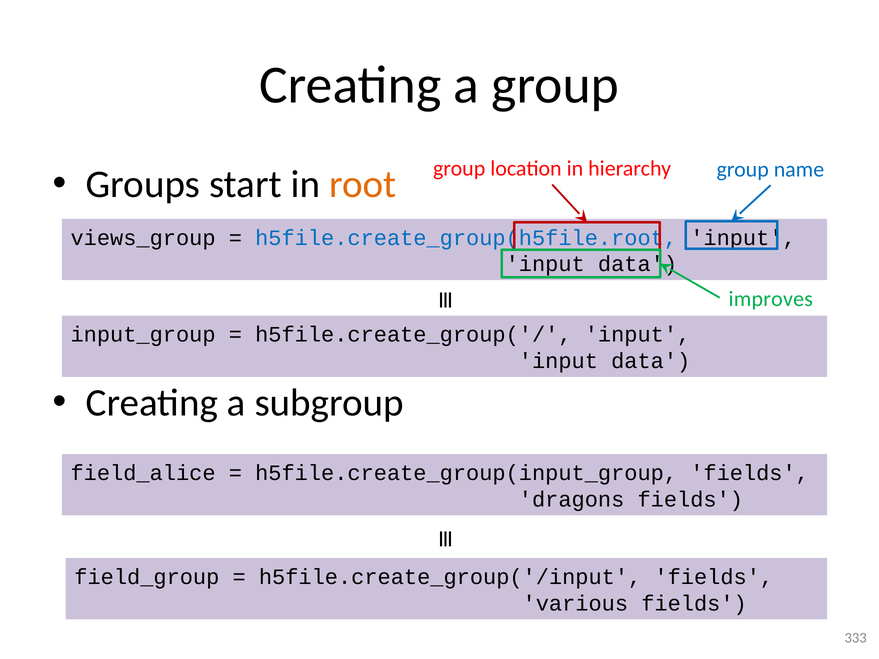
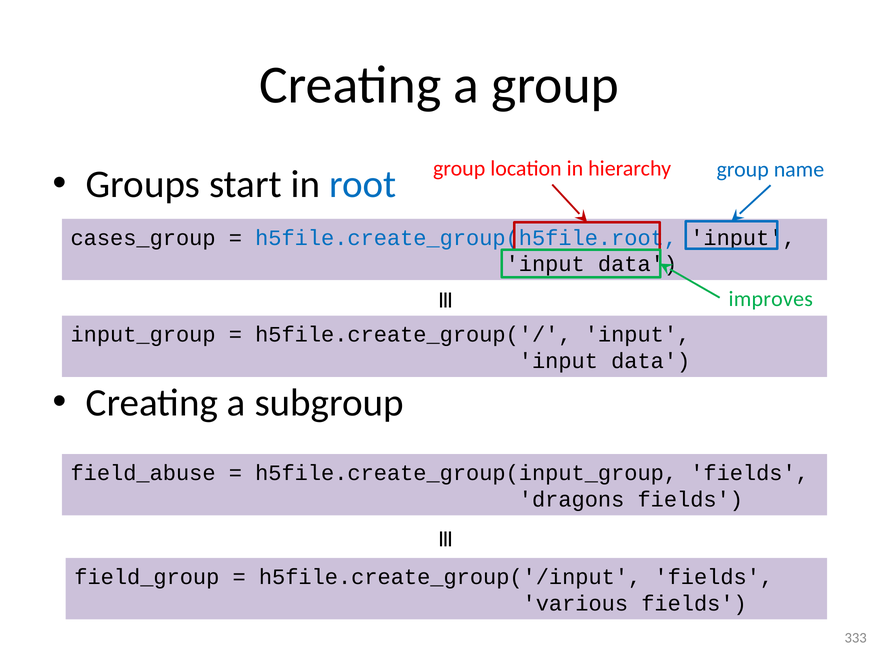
root colour: orange -> blue (363, 184)
views_group: views_group -> cases_group (143, 238)
field_alice: field_alice -> field_abuse (143, 473)
